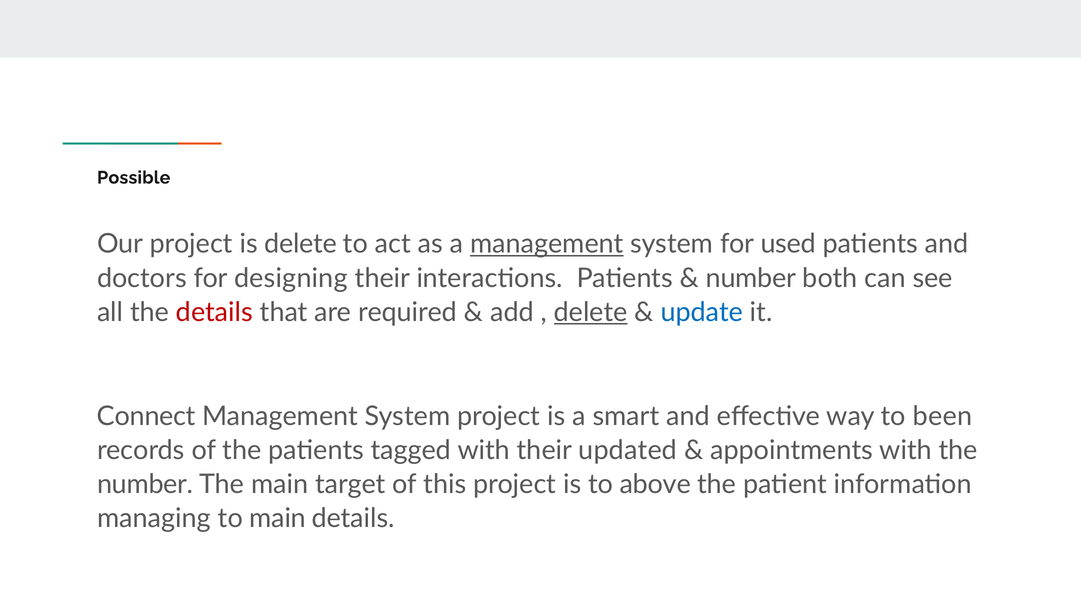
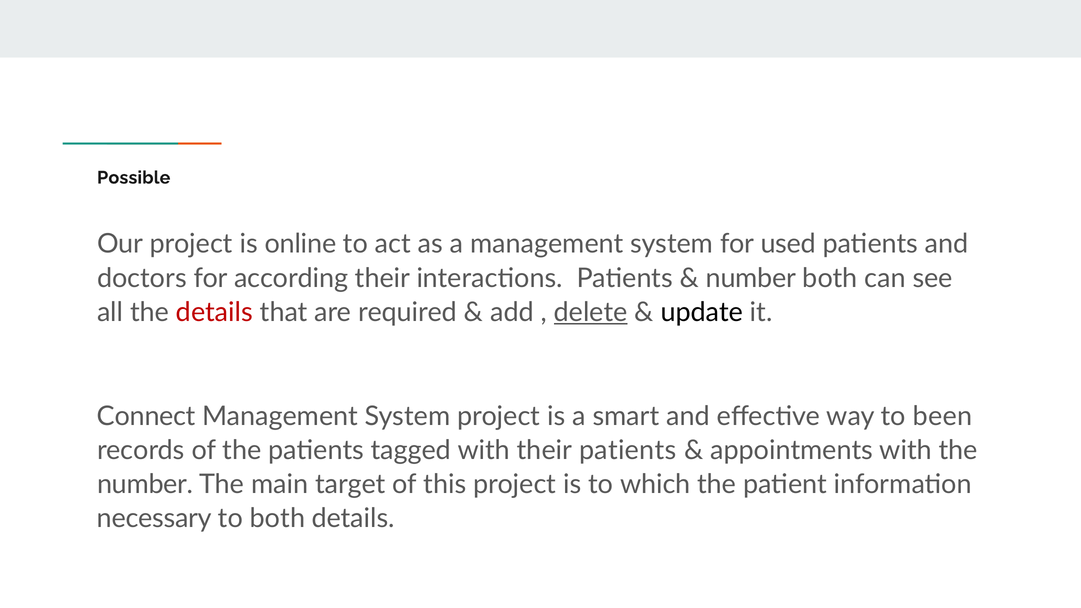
is delete: delete -> online (300, 244)
management underline: present -> none (547, 244)
designing: designing -> according (291, 278)
update colour: blue -> black (702, 312)
their updated: updated -> patients (628, 450)
above: above -> which (655, 484)
managing: managing -> necessary (154, 518)
to main: main -> both (277, 518)
